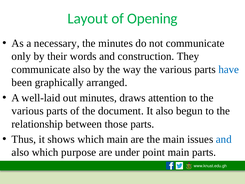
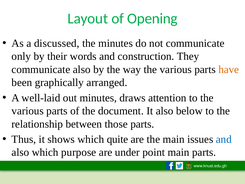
necessary: necessary -> discussed (57, 43)
have colour: blue -> orange (229, 69)
begun: begun -> below (189, 111)
which main: main -> quite (117, 139)
